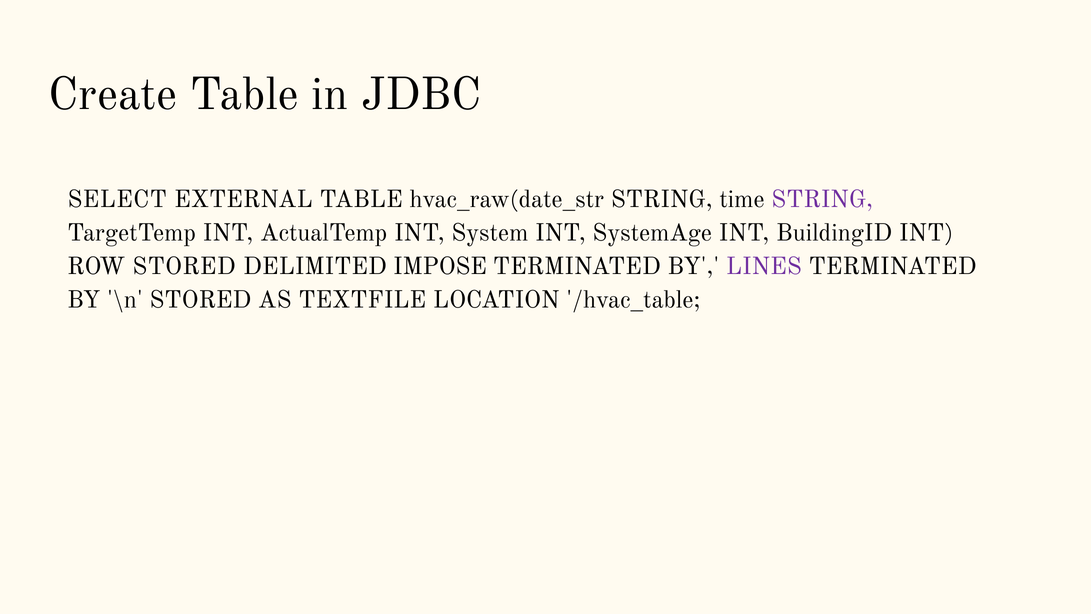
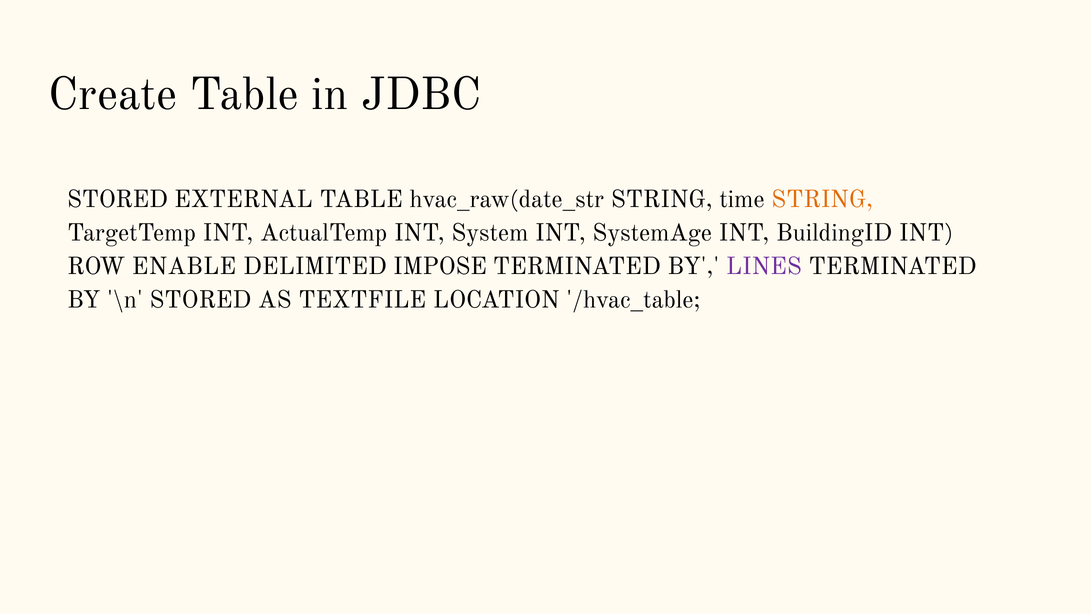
SELECT: SELECT -> STORED (117, 199)
STRING colour: purple -> orange (822, 199)
ROW STORED: STORED -> ENABLE (184, 266)
